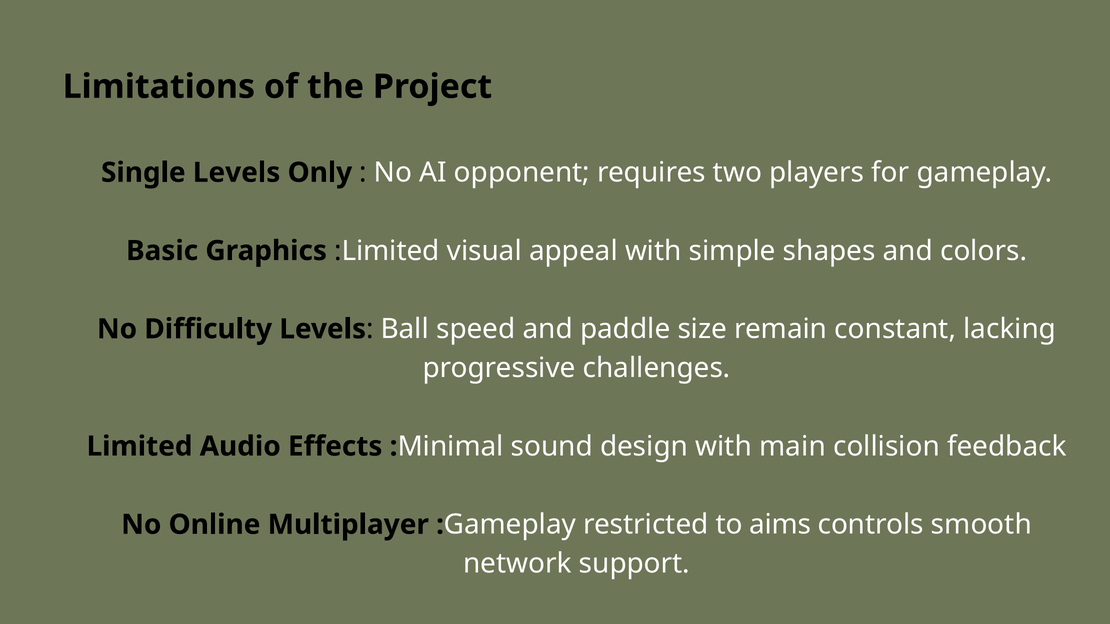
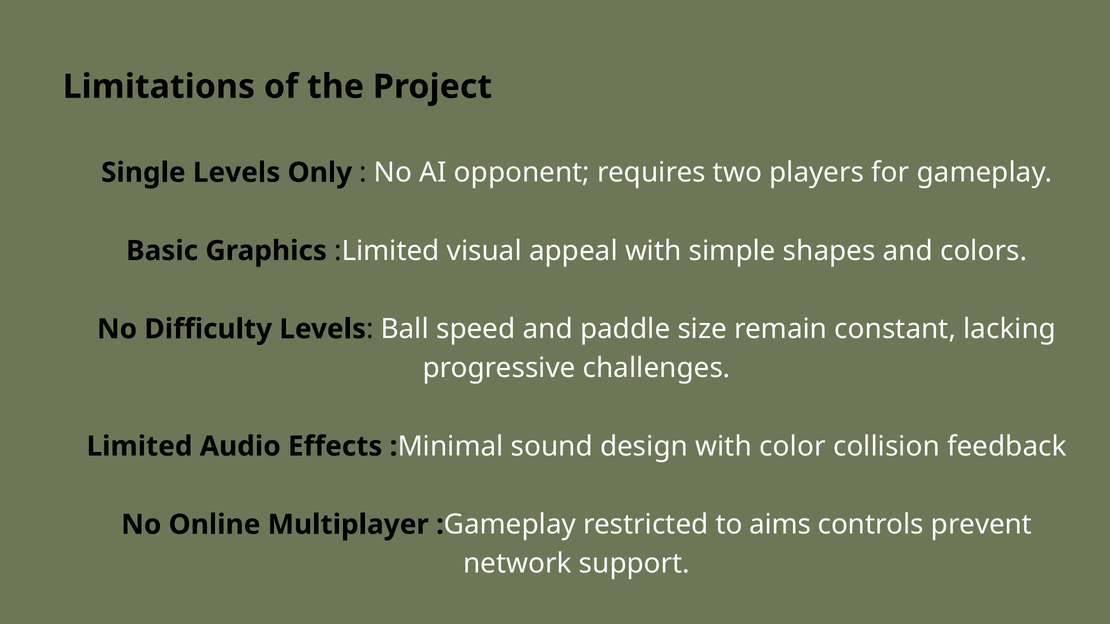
main: main -> color (792, 447)
smooth: smooth -> prevent (981, 525)
